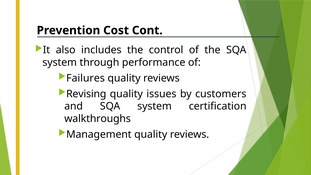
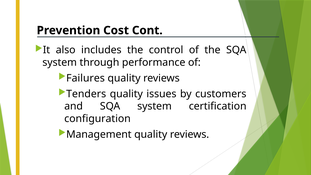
Revising: Revising -> Tenders (86, 94)
walkthroughs: walkthroughs -> configuration (97, 119)
